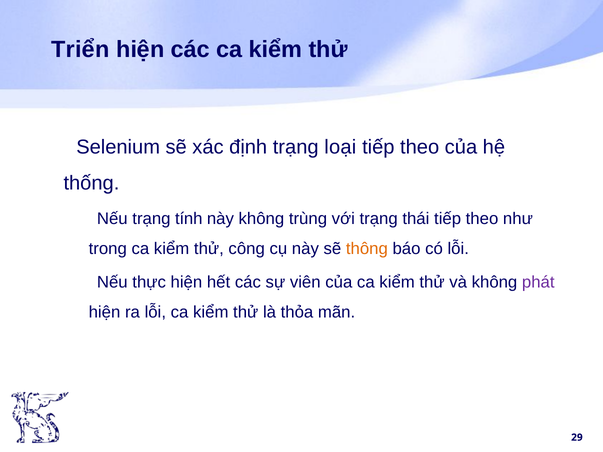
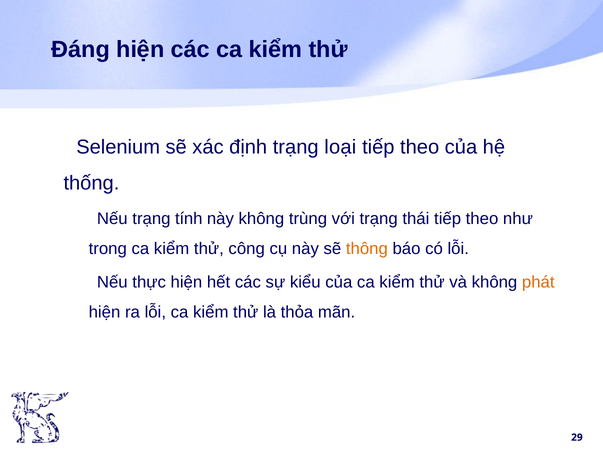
Triển: Triển -> Đáng (81, 49)
viên: viên -> kiểu (305, 282)
phát colour: purple -> orange (538, 282)
